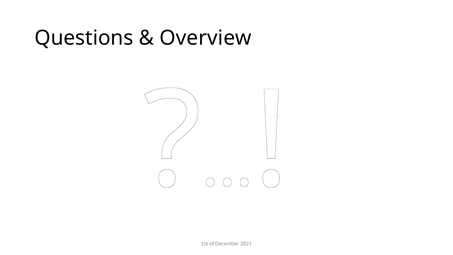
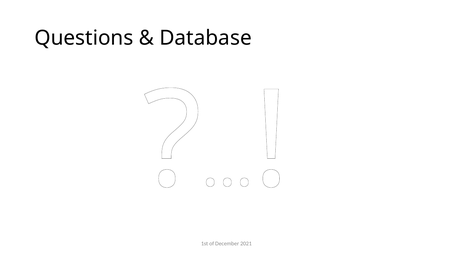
Overview: Overview -> Database (206, 38)
